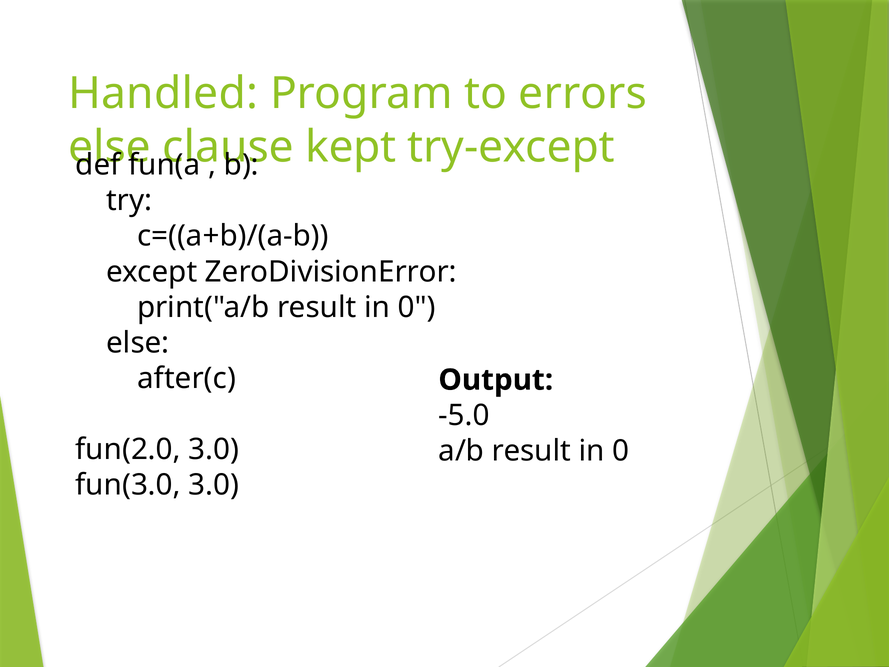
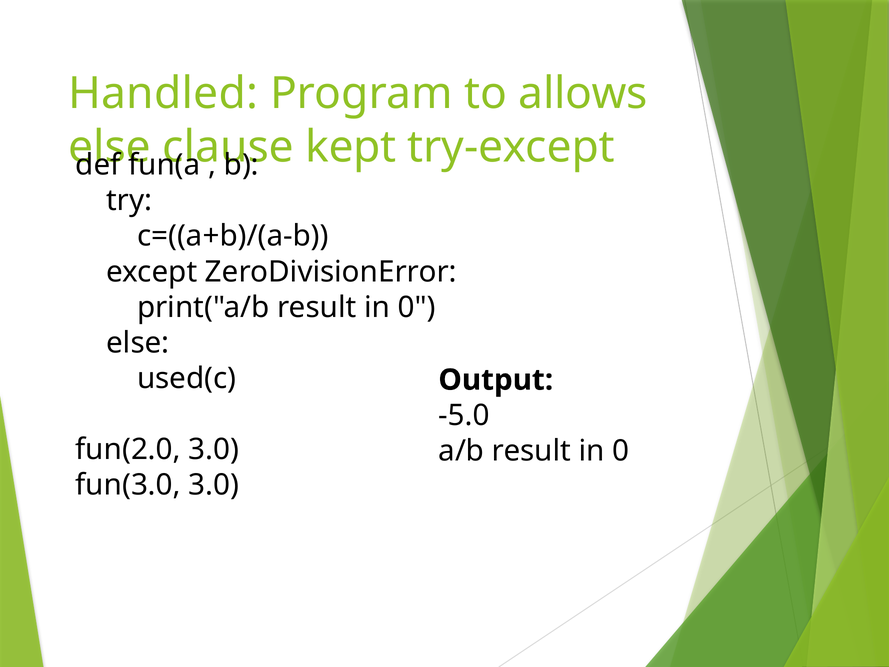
errors: errors -> allows (583, 93)
after(c: after(c -> used(c (187, 378)
